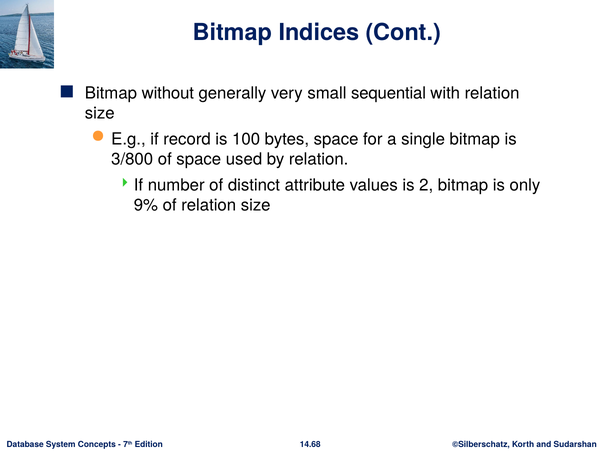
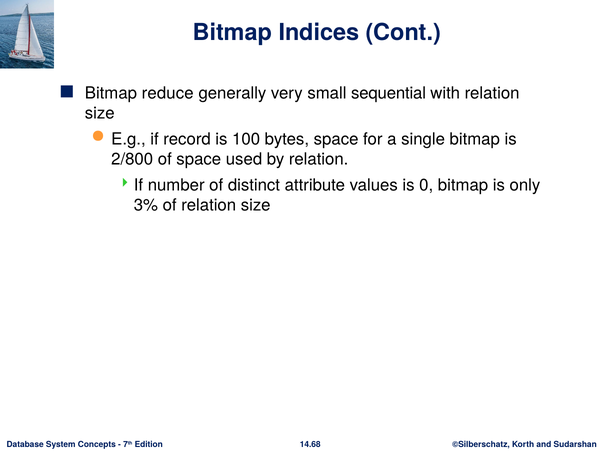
without: without -> reduce (168, 93)
3/800: 3/800 -> 2/800 (132, 159)
2: 2 -> 0 (426, 185)
9%: 9% -> 3% (146, 206)
